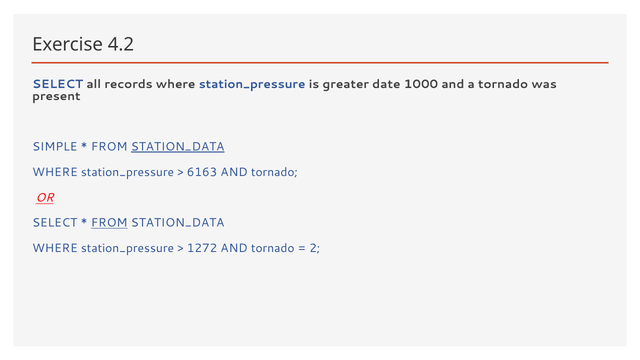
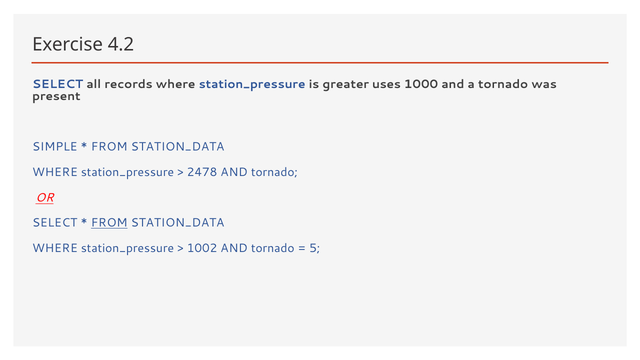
date: date -> uses (386, 84)
STATION_DATA underline: present -> none (178, 147)
6163: 6163 -> 2478 (202, 172)
1272: 1272 -> 1002 (202, 248)
2: 2 -> 5 (315, 248)
